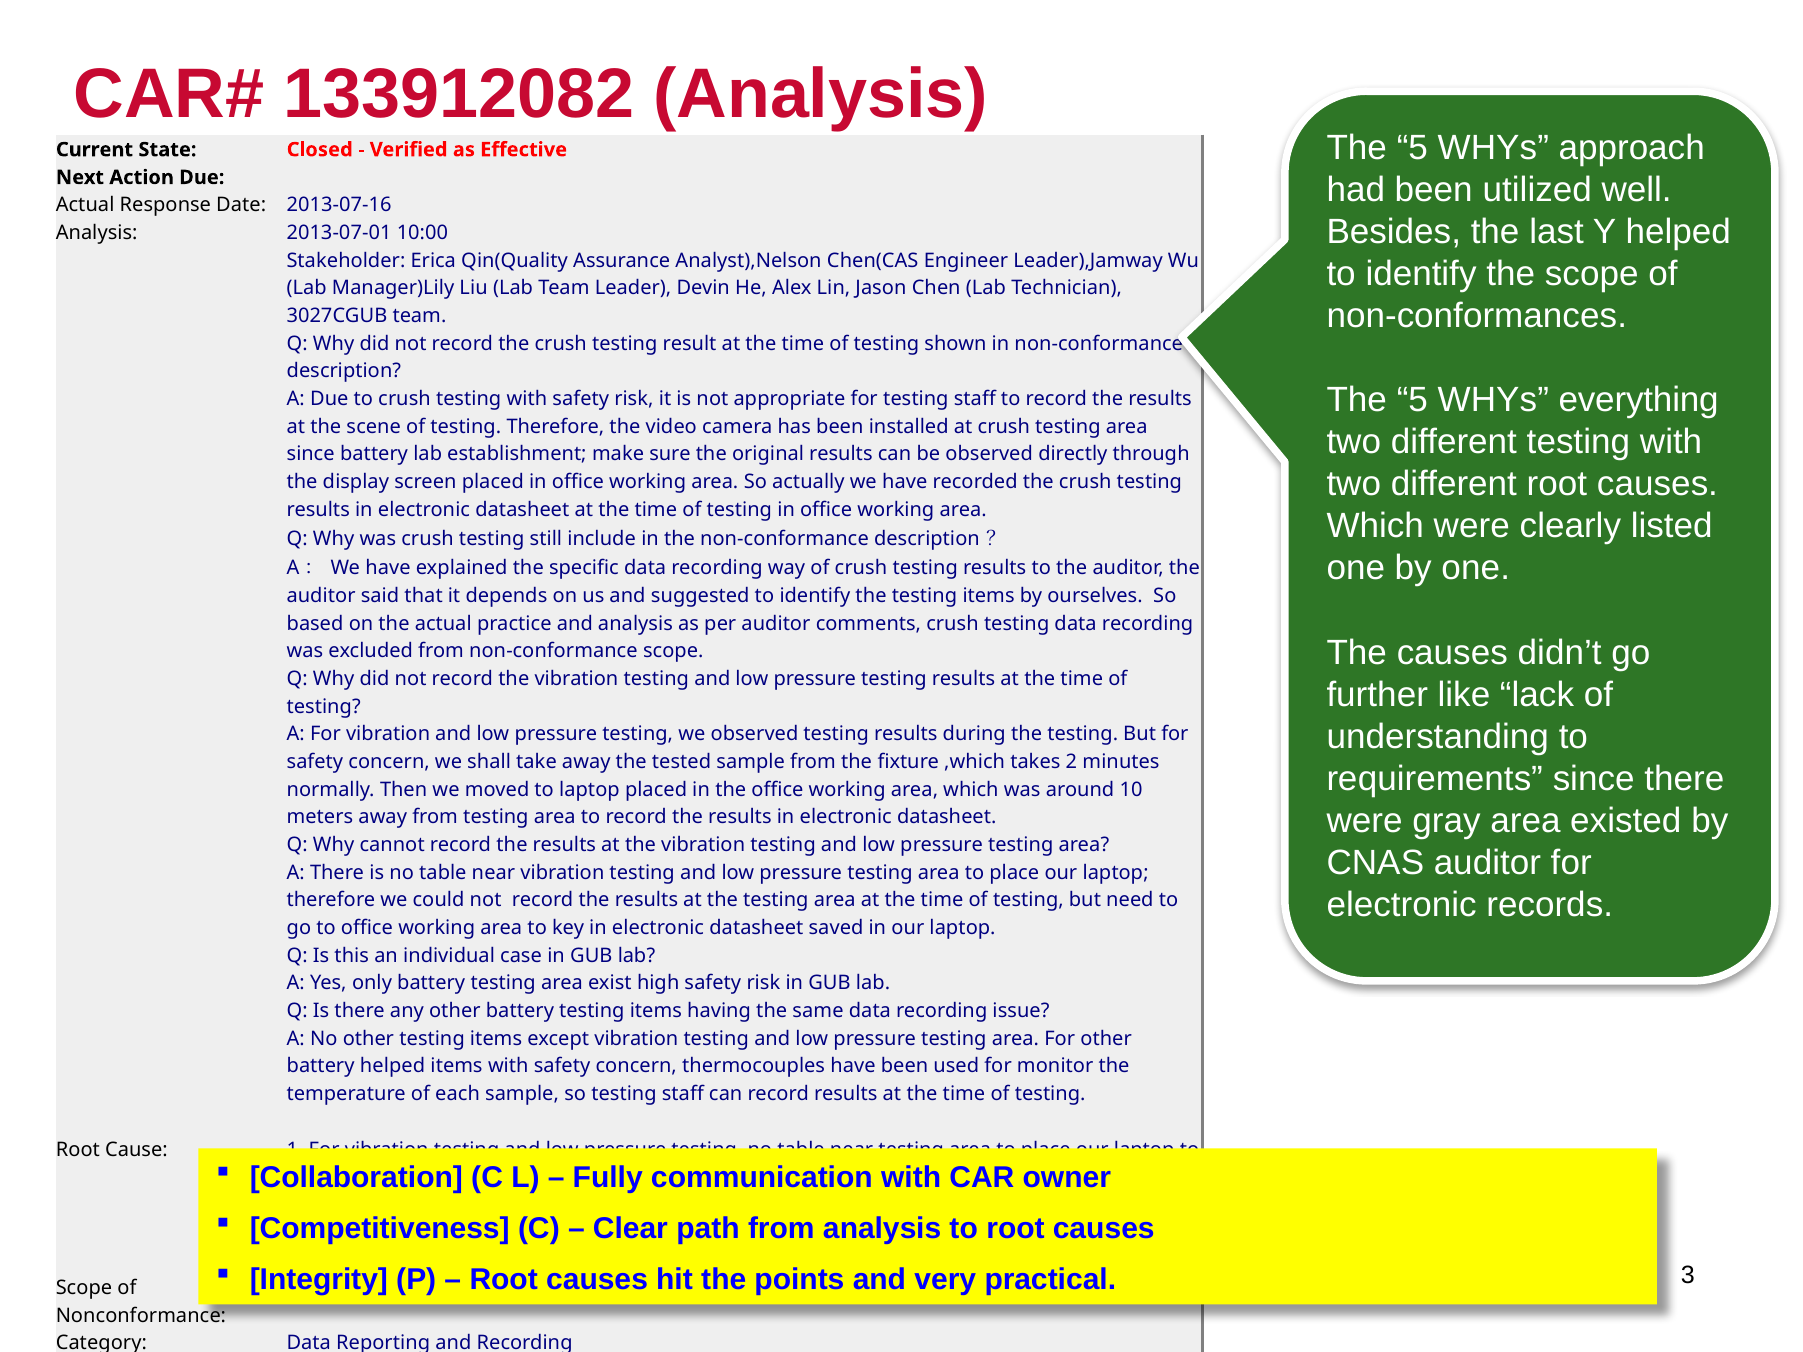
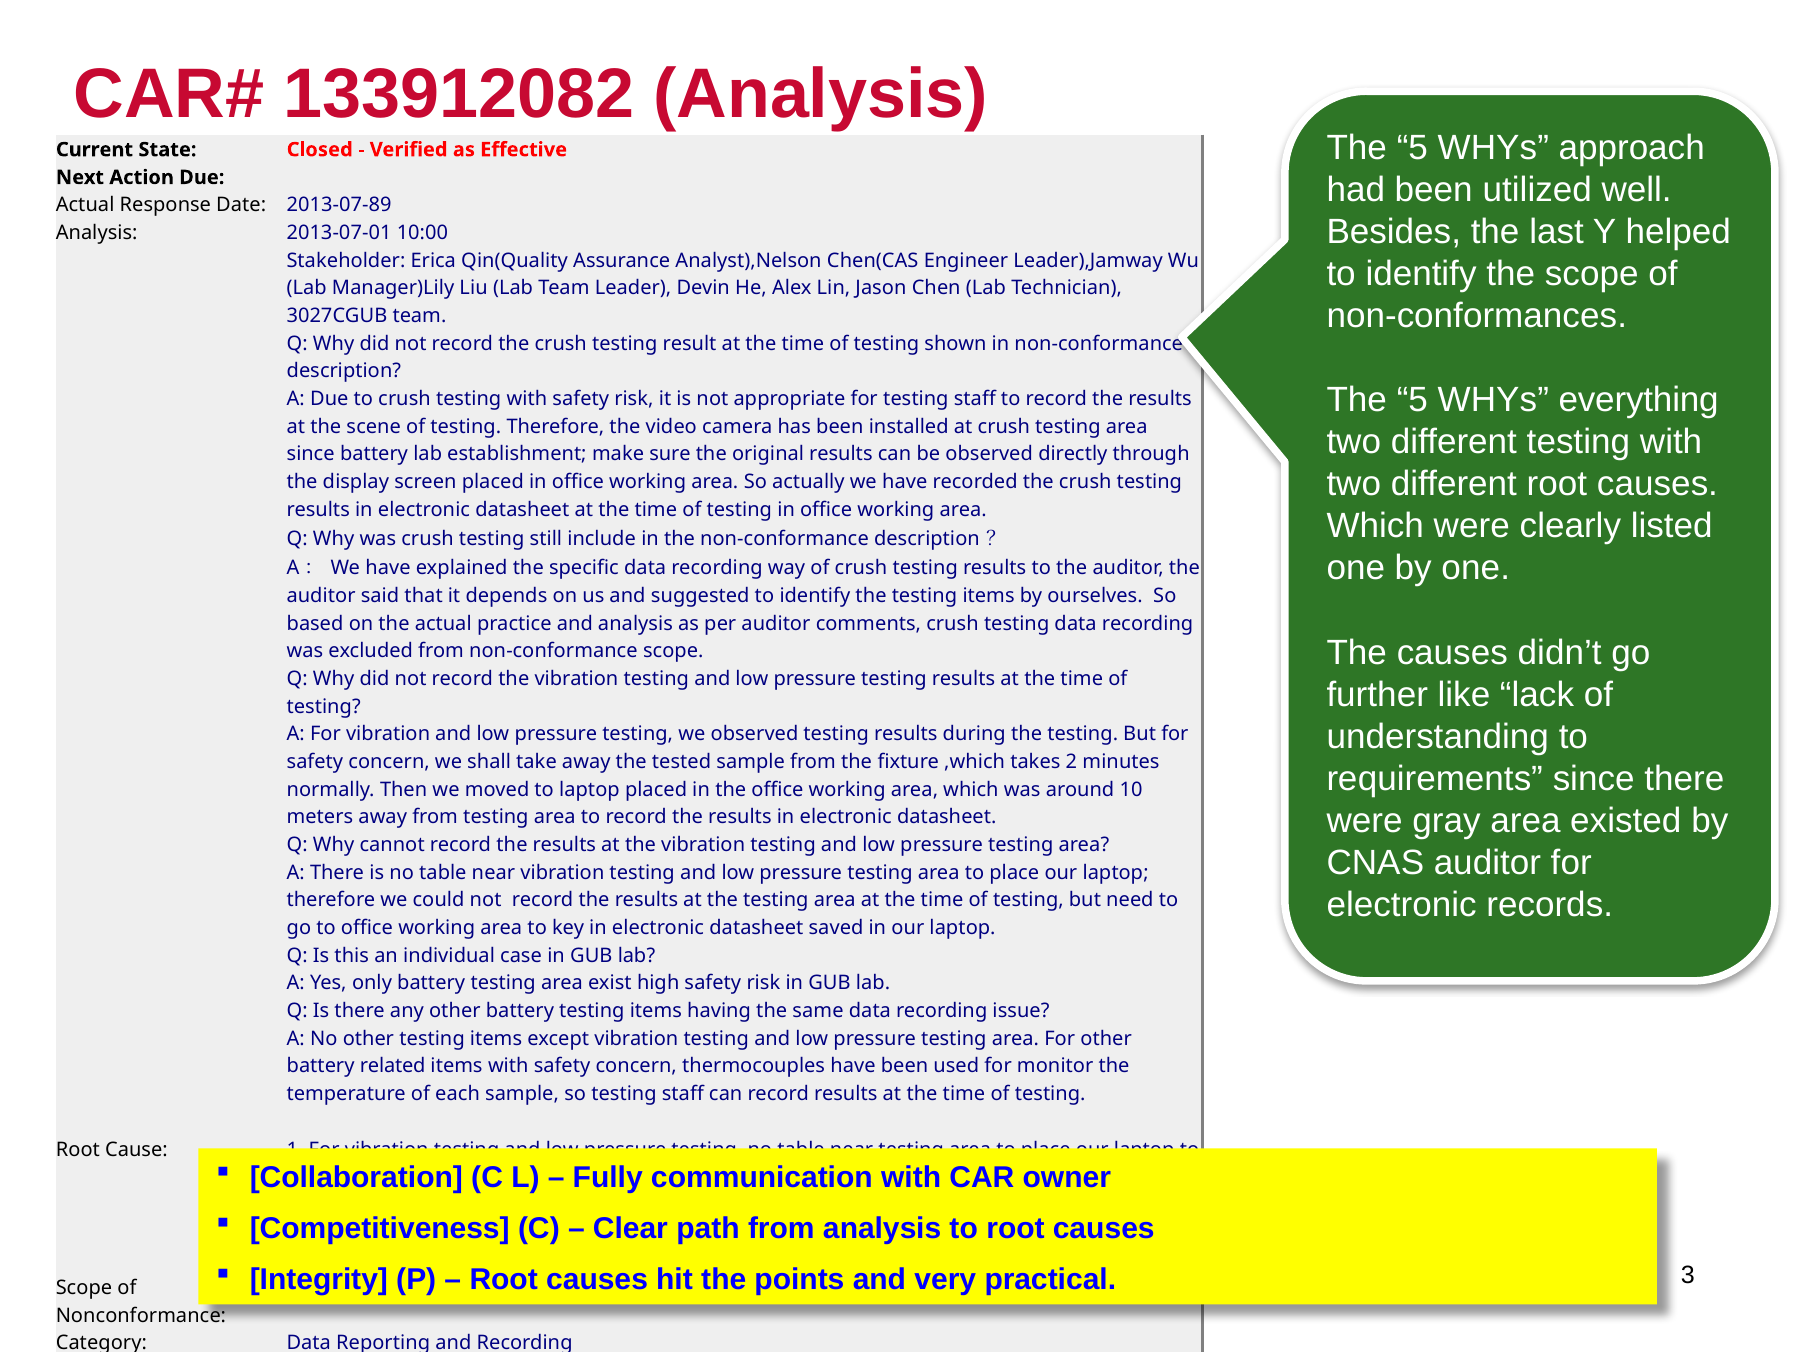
2013-07-16: 2013-07-16 -> 2013-07-89 (339, 205)
battery helped: helped -> related (393, 1066)
